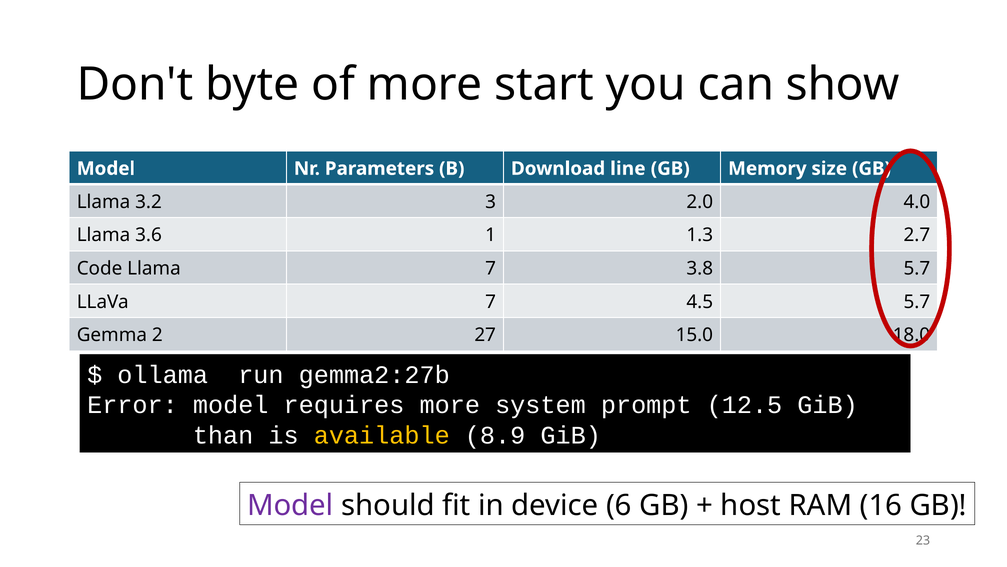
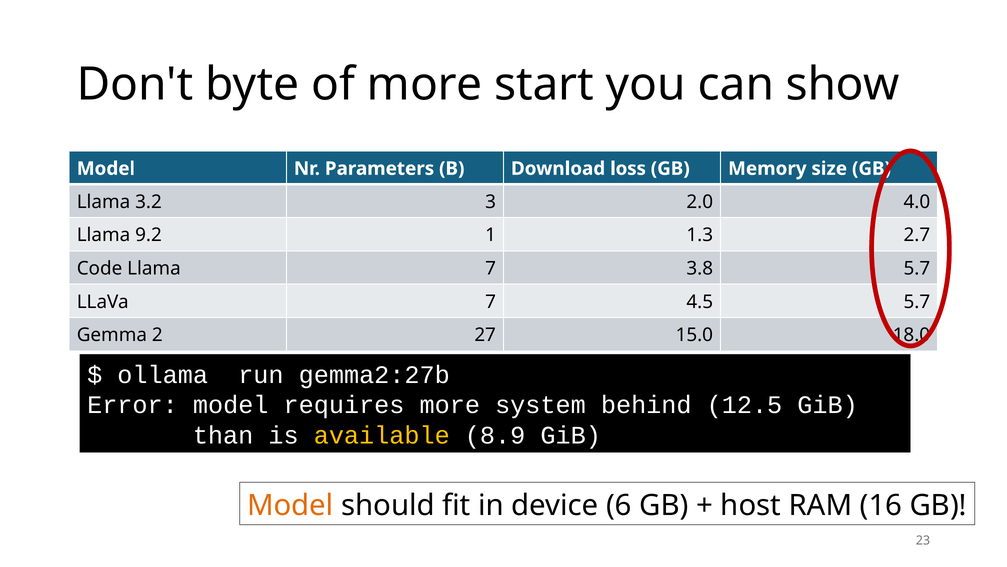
line: line -> loss (628, 168)
3.6: 3.6 -> 9.2 (149, 235)
prompt: prompt -> behind (646, 405)
Model colour: purple -> orange (290, 505)
